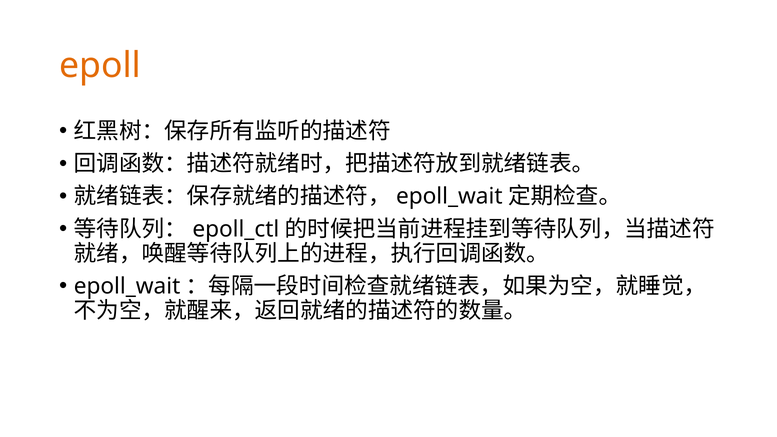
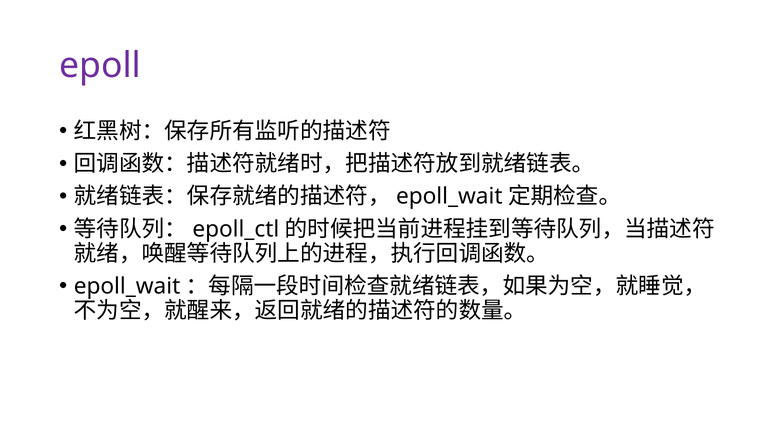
epoll colour: orange -> purple (100, 65)
